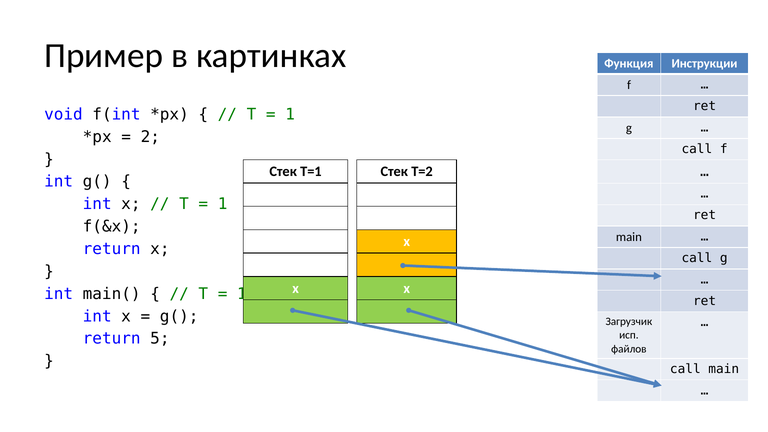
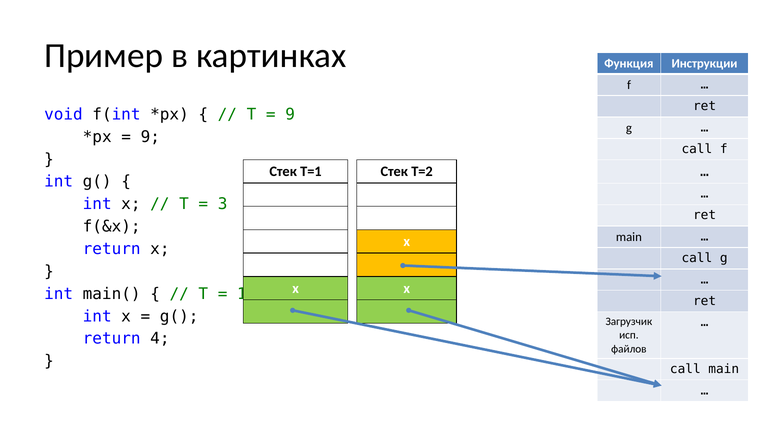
1: 1 -> 9 (290, 114)
2: 2 -> 9 (150, 137)
1: 1 -> 3 (223, 204)
5: 5 -> 4 (160, 339)
